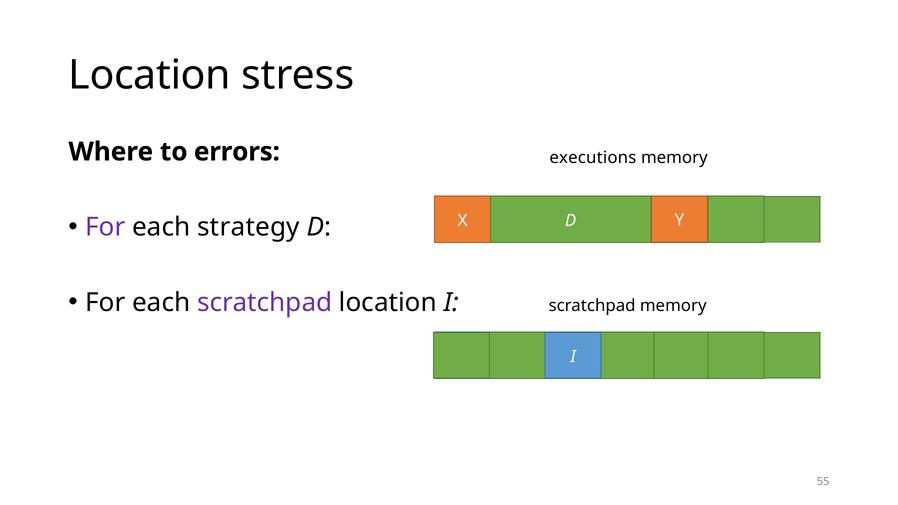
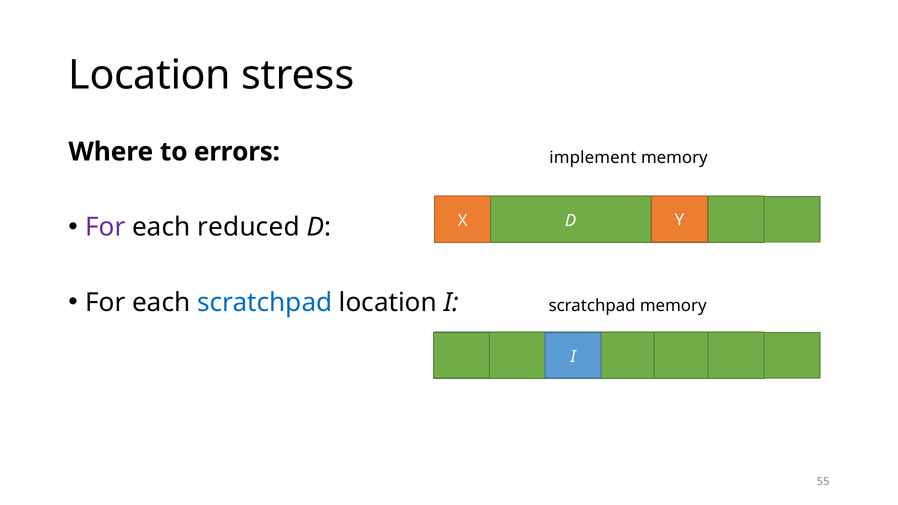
executions: executions -> implement (593, 158)
strategy: strategy -> reduced (248, 227)
scratchpad colour: purple -> blue (265, 302)
